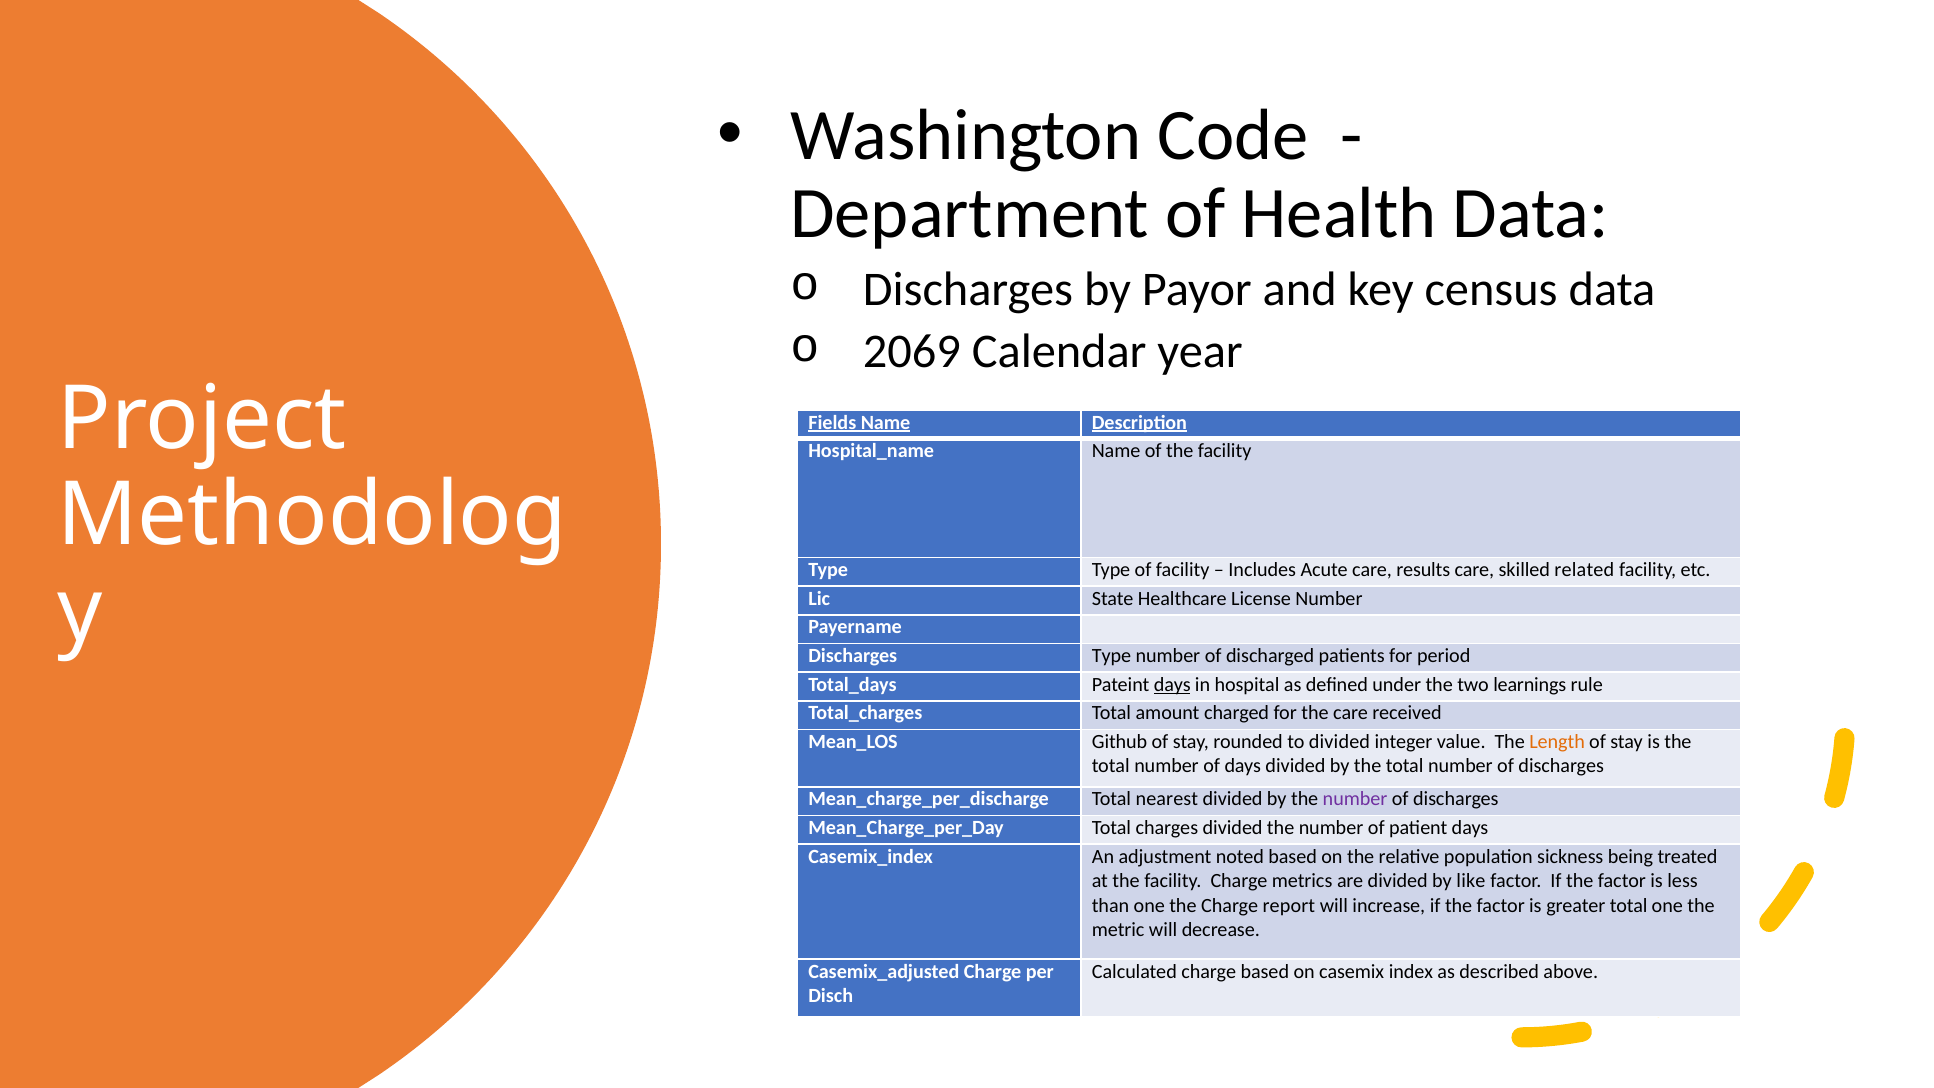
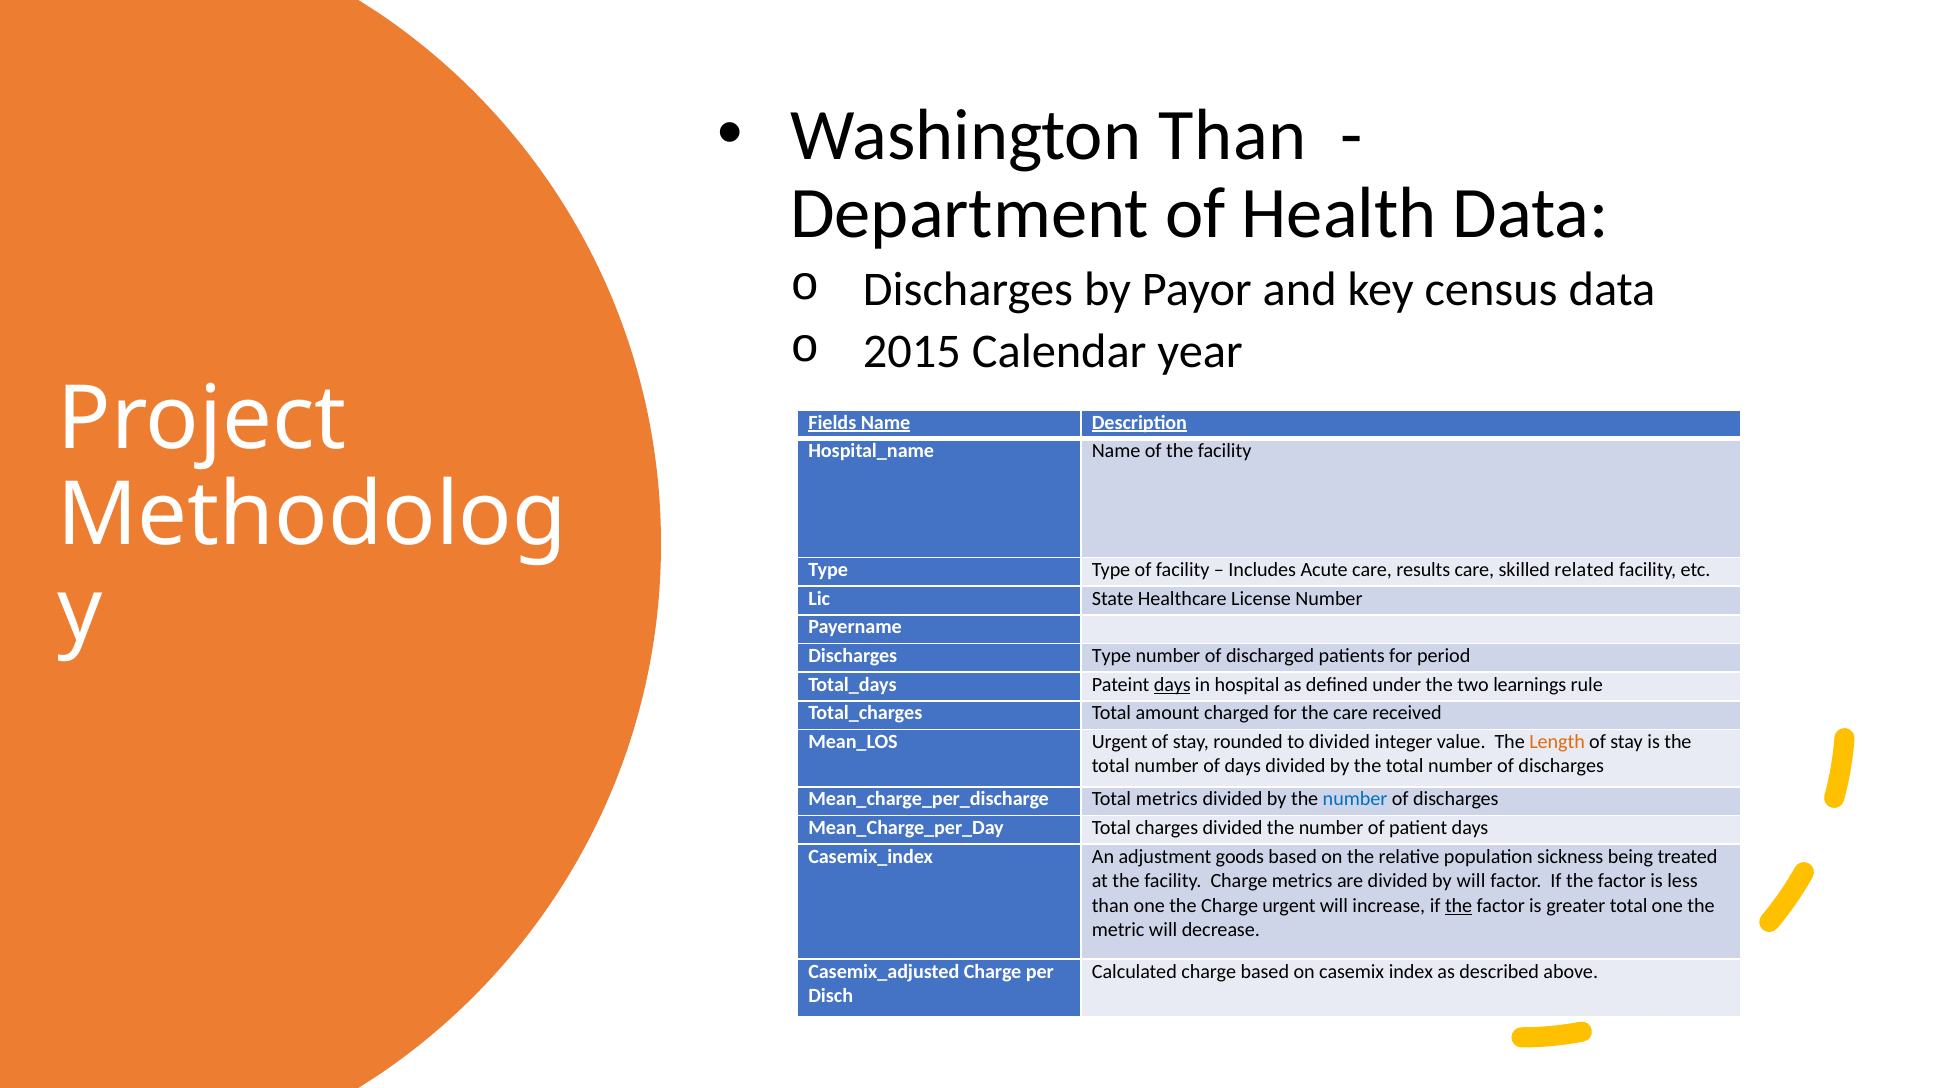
Washington Code: Code -> Than (1232, 136)
2069: 2069 -> 2015 (912, 352)
Github: Github -> Urgent (1120, 742)
Total nearest: nearest -> metrics (1167, 799)
number colour: purple -> blue (1355, 799)
noted: noted -> goods (1240, 857)
by like: like -> will (1471, 881)
Charge report: report -> urgent (1289, 905)
the underline: none -> present (1459, 905)
